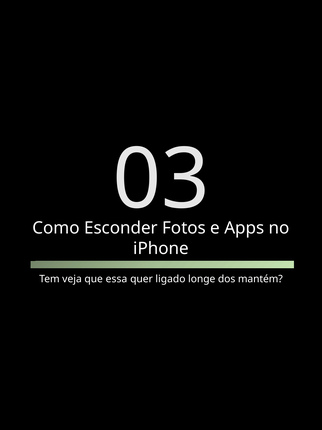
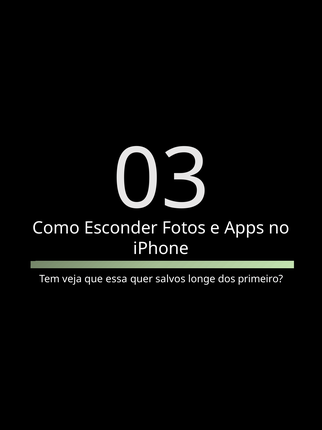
ligado: ligado -> salvos (170, 279)
mantém: mantém -> primeiro (260, 279)
